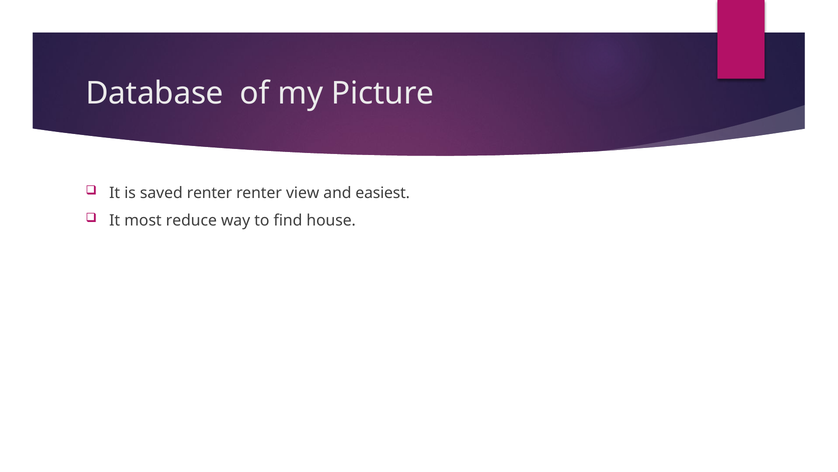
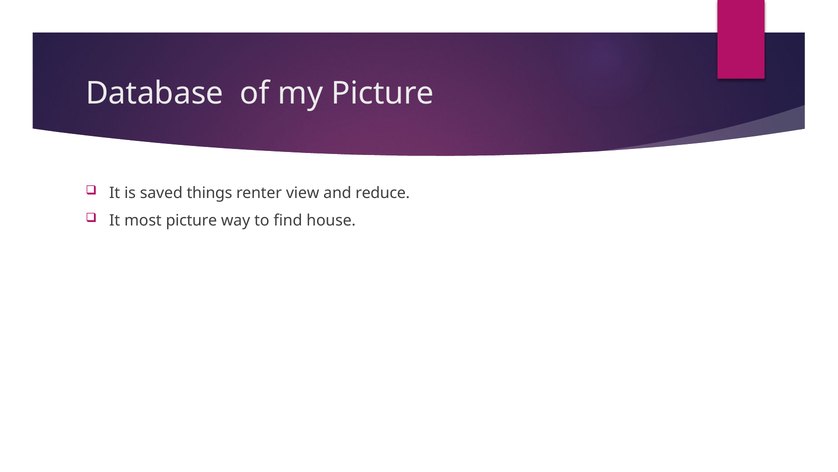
saved renter: renter -> things (210, 193)
easiest: easiest -> reduce (383, 193)
most reduce: reduce -> picture (191, 220)
